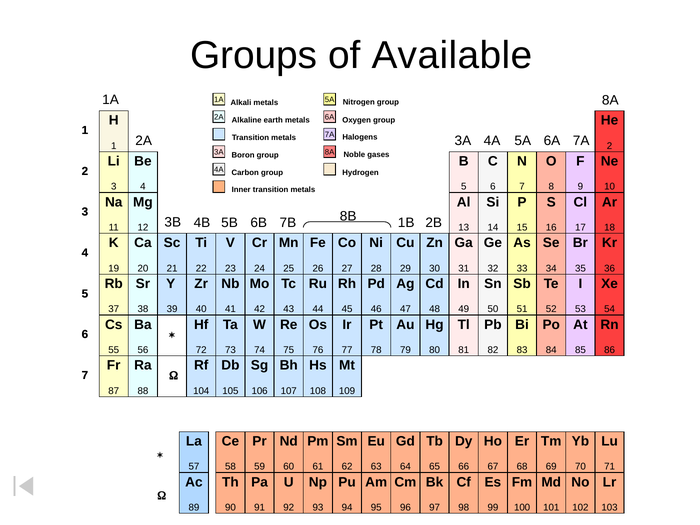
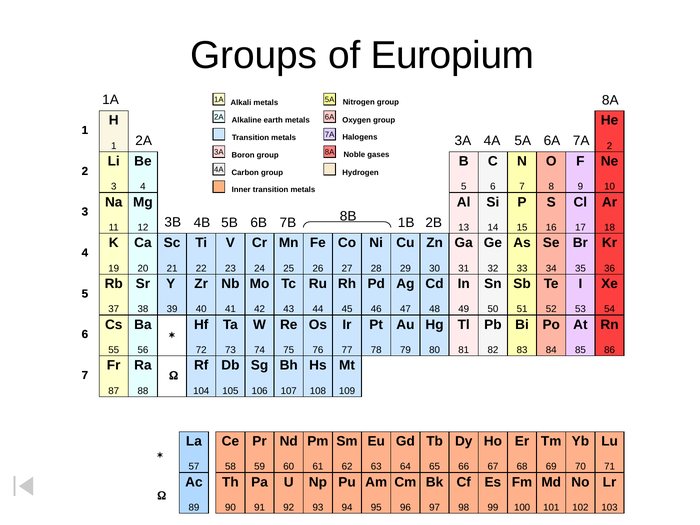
Available: Available -> Europium (452, 55)
